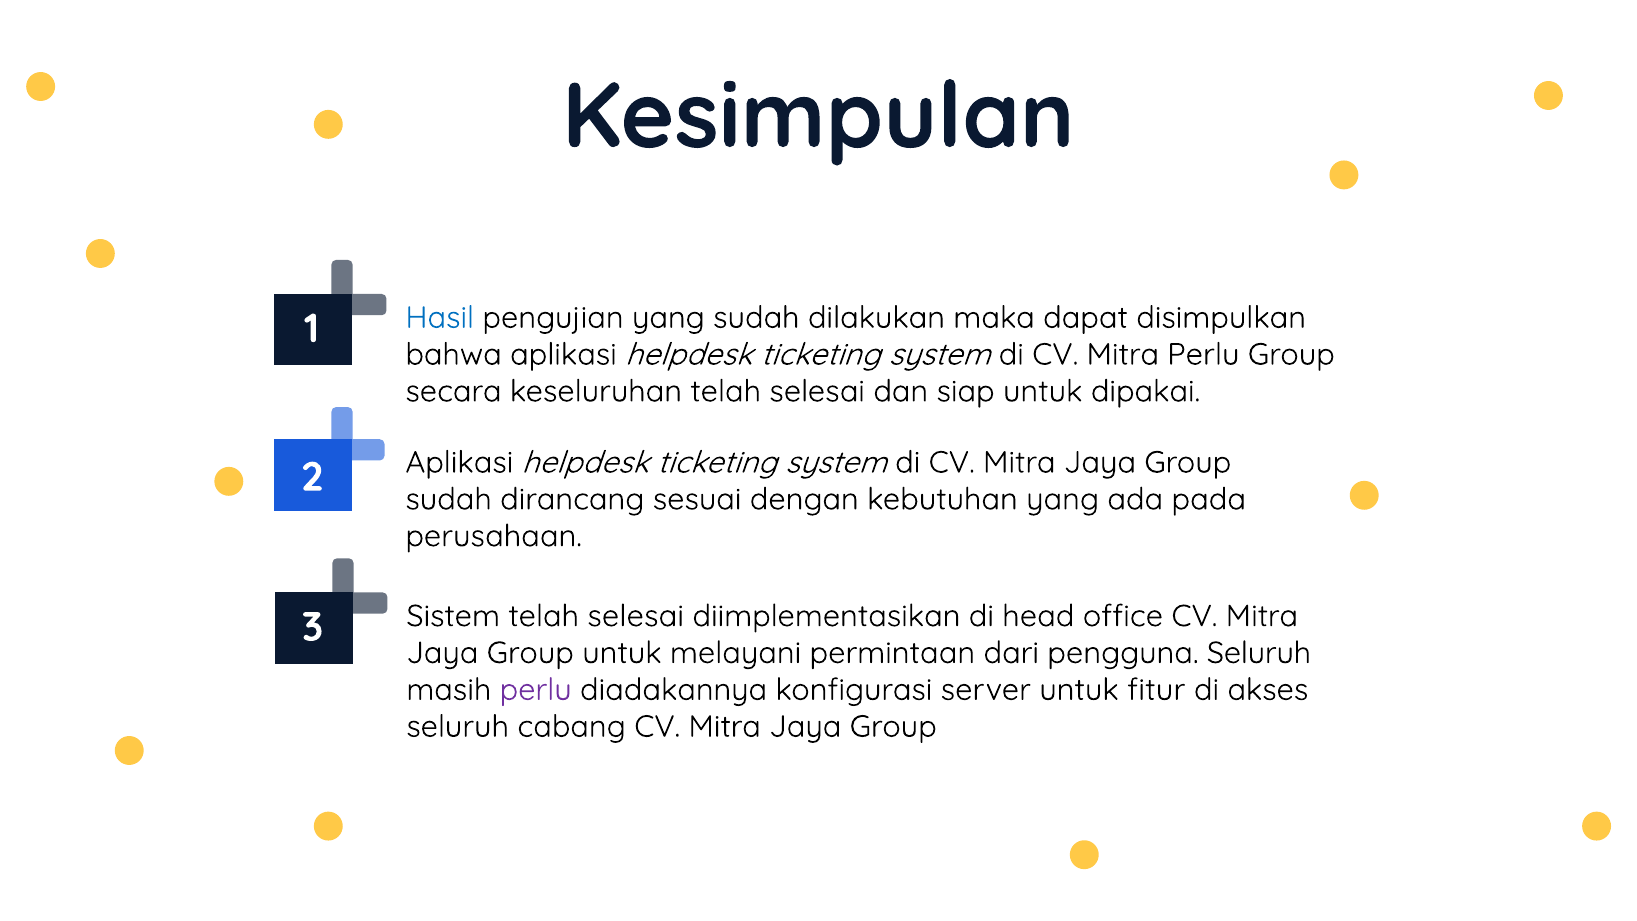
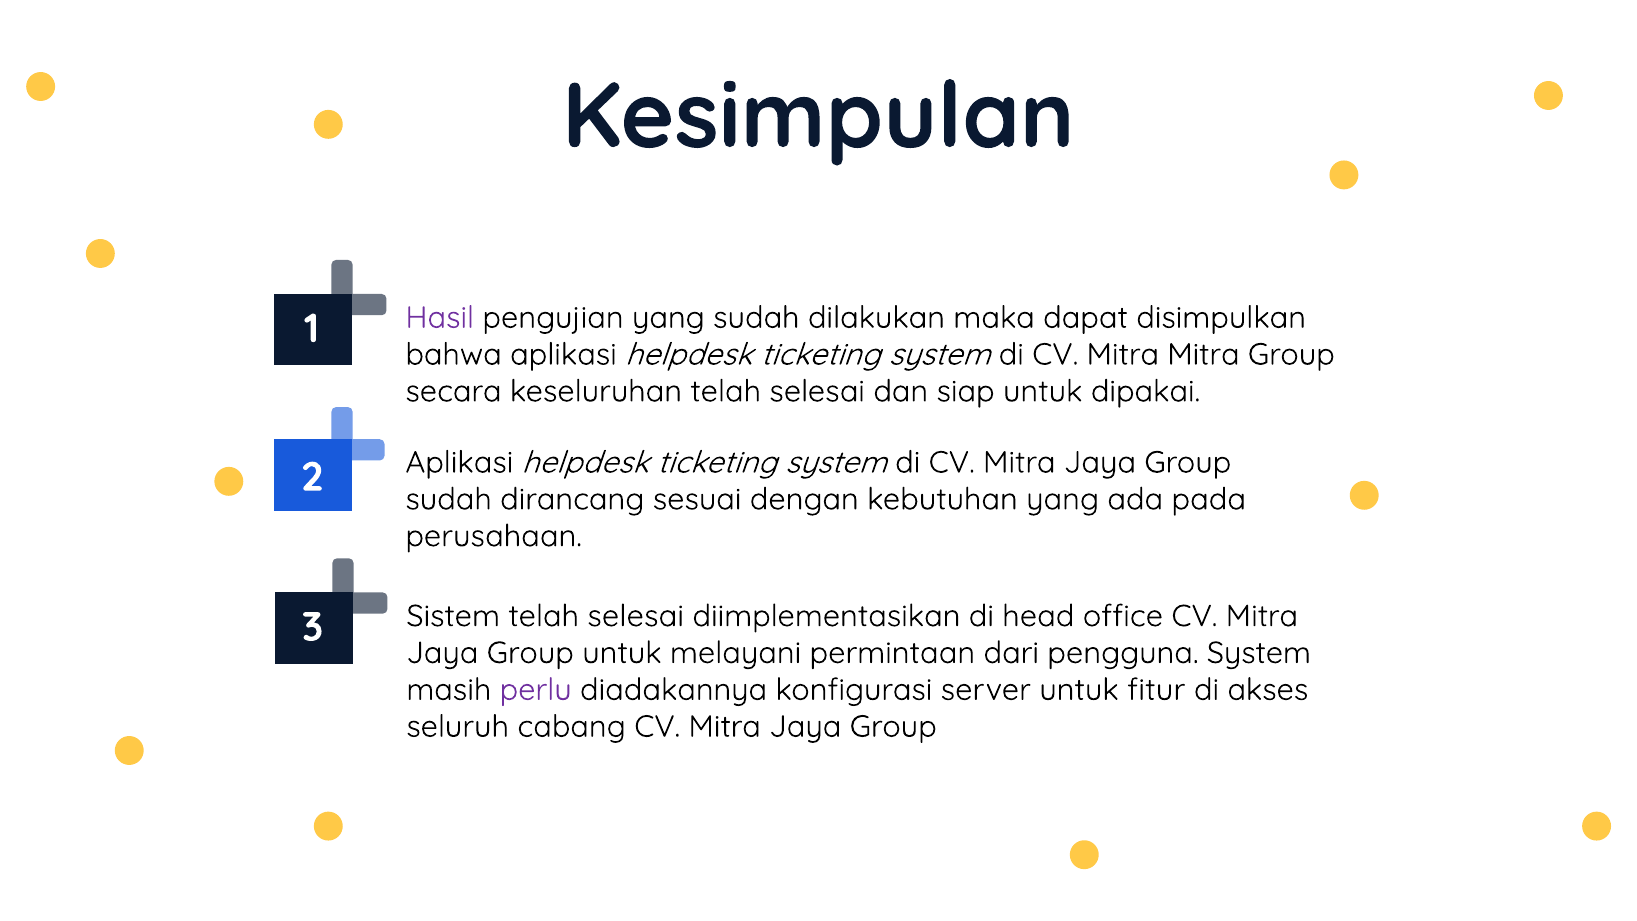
Hasil colour: blue -> purple (440, 318)
Mitra Perlu: Perlu -> Mitra (1204, 354)
pengguna Seluruh: Seluruh -> System (1259, 653)
